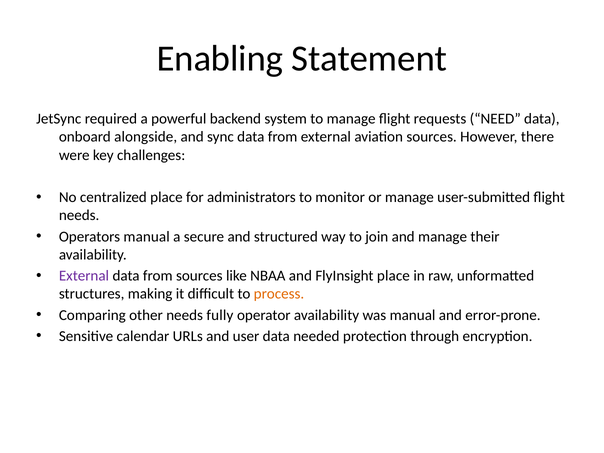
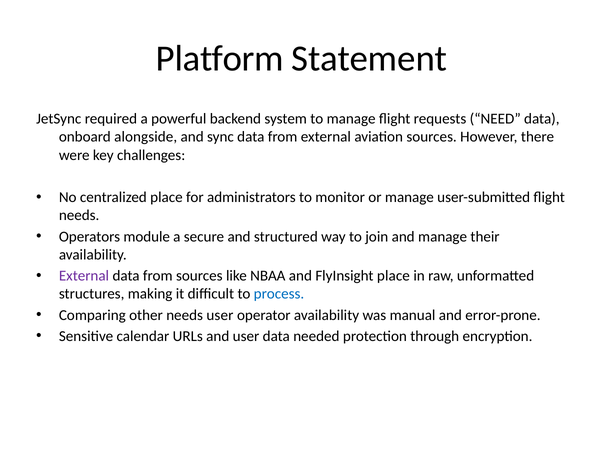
Enabling: Enabling -> Platform (220, 58)
Operators manual: manual -> module (147, 237)
process colour: orange -> blue (279, 294)
needs fully: fully -> user (220, 315)
